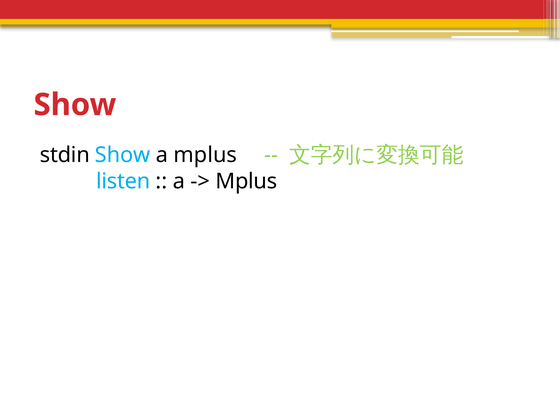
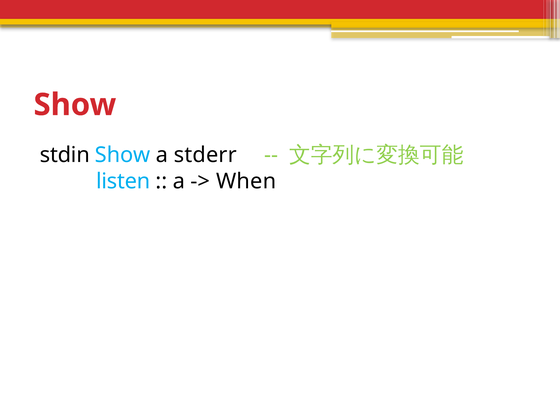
a mplus: mplus -> stderr (205, 155)
Mplus: Mplus -> When (246, 181)
